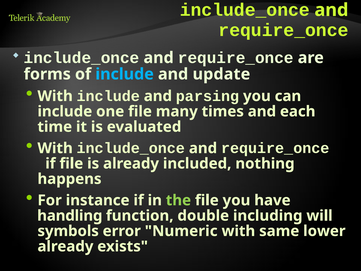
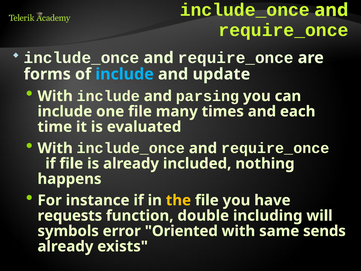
the colour: light green -> yellow (178, 200)
handling: handling -> requests (70, 216)
Numeric: Numeric -> Oriented (181, 231)
lower: lower -> sends (324, 231)
